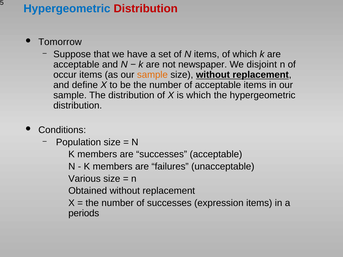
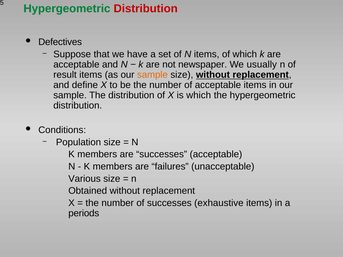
Hypergeometric colour: blue -> green (67, 9)
Tomorrow: Tomorrow -> Defectives (60, 42)
disjoint: disjoint -> usually (262, 65)
occur: occur -> result (65, 75)
expression: expression -> exhaustive (219, 203)
